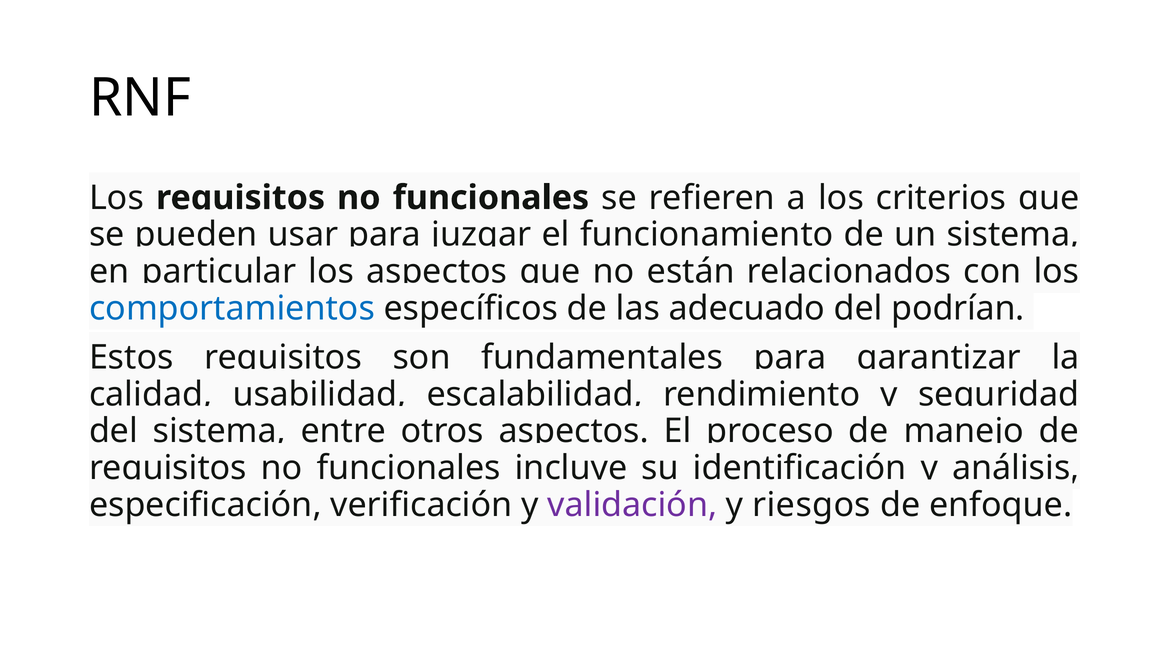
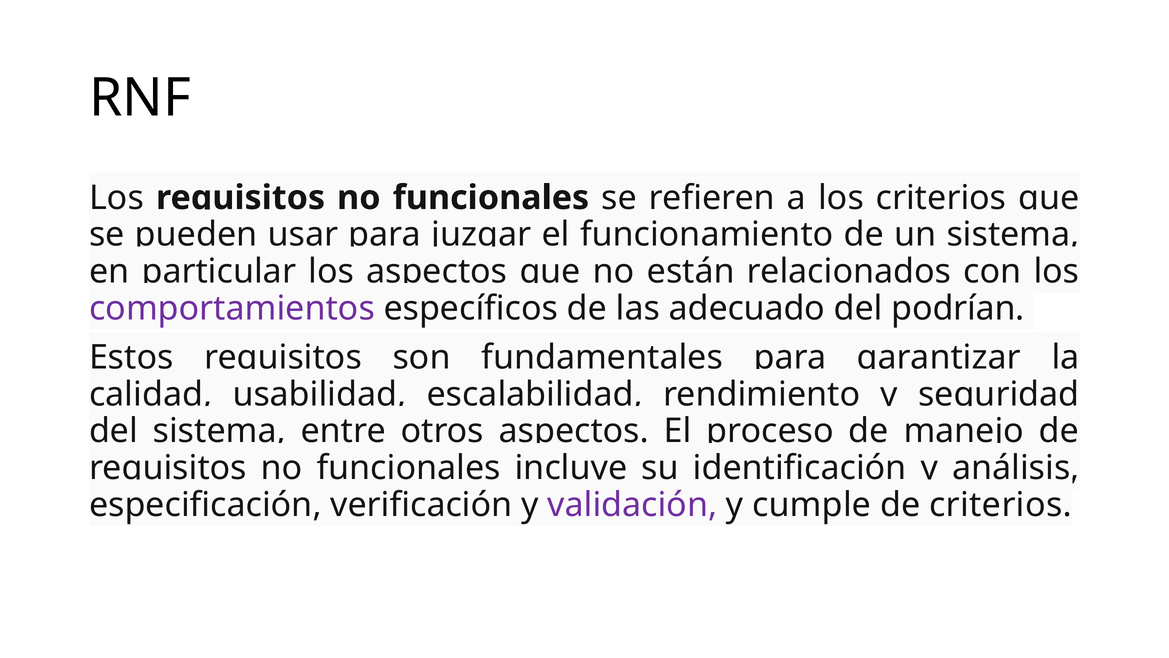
comportamientos colour: blue -> purple (232, 308)
riesgos: riesgos -> cumple (812, 504)
de enfoque: enfoque -> criterios (1000, 504)
